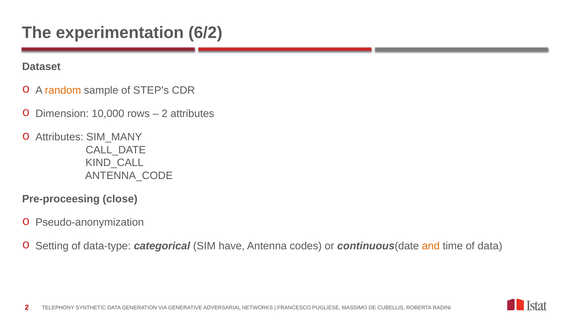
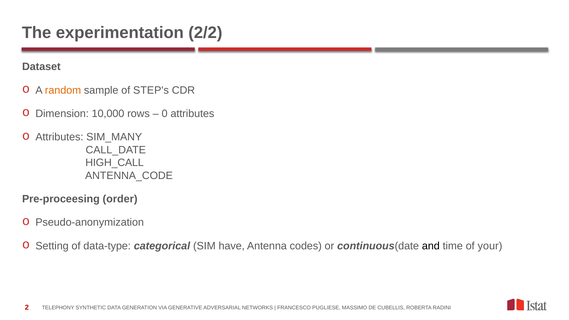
6/2: 6/2 -> 2/2 (205, 33)
2: 2 -> 0 (165, 114)
KIND_CALL: KIND_CALL -> HIGH_CALL (115, 163)
close: close -> order (120, 199)
and colour: orange -> black (431, 246)
of data: data -> your (490, 246)
